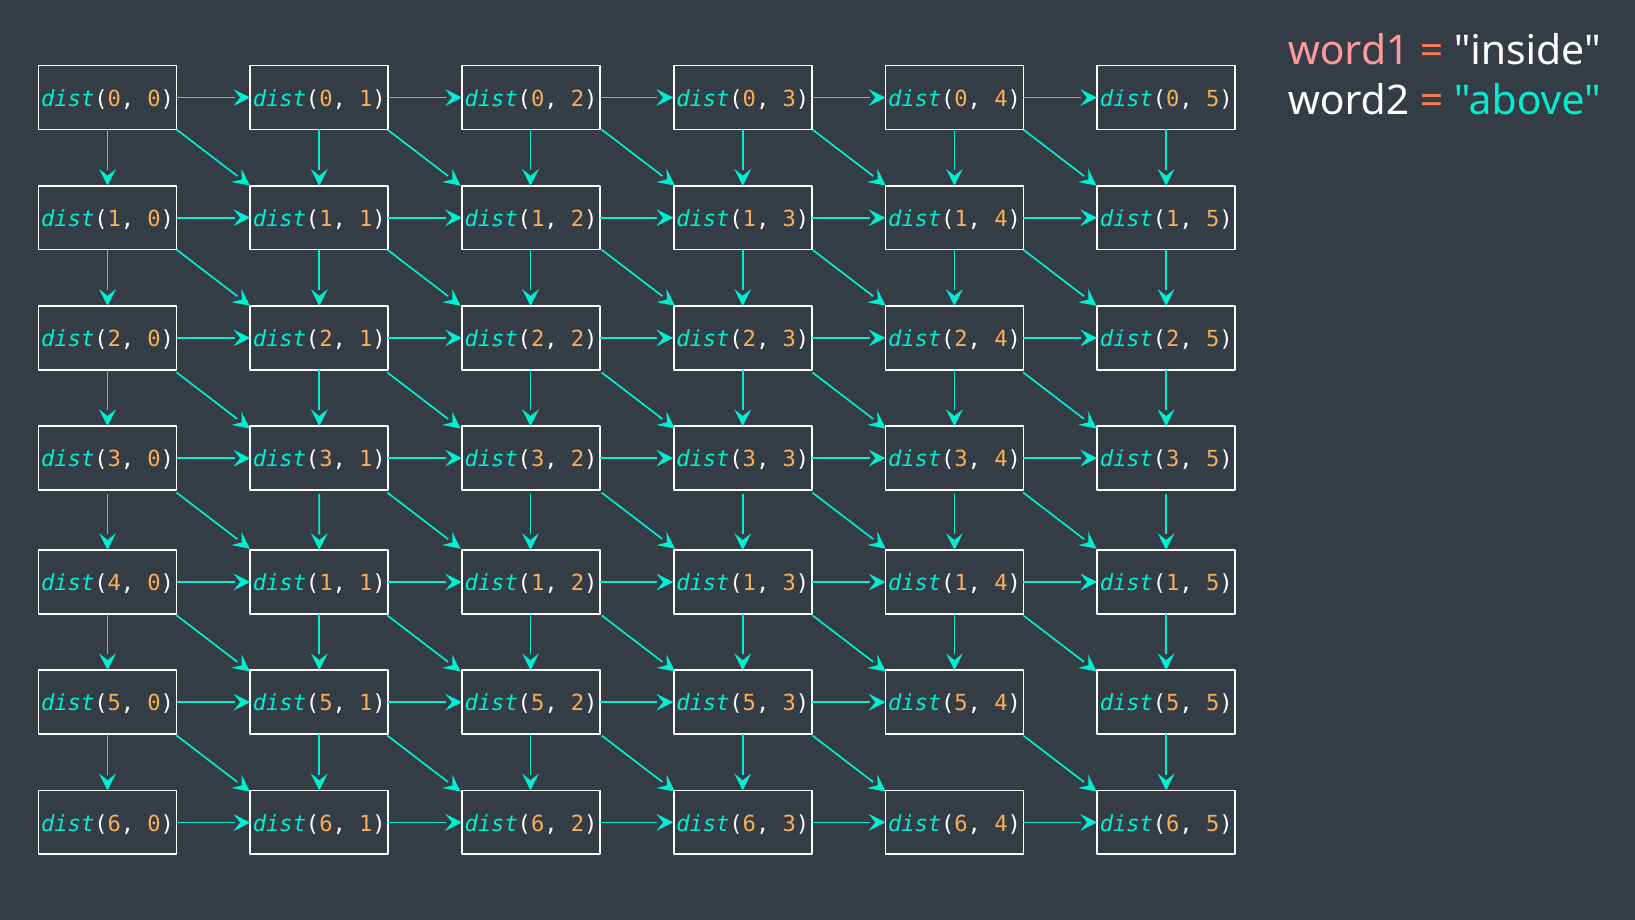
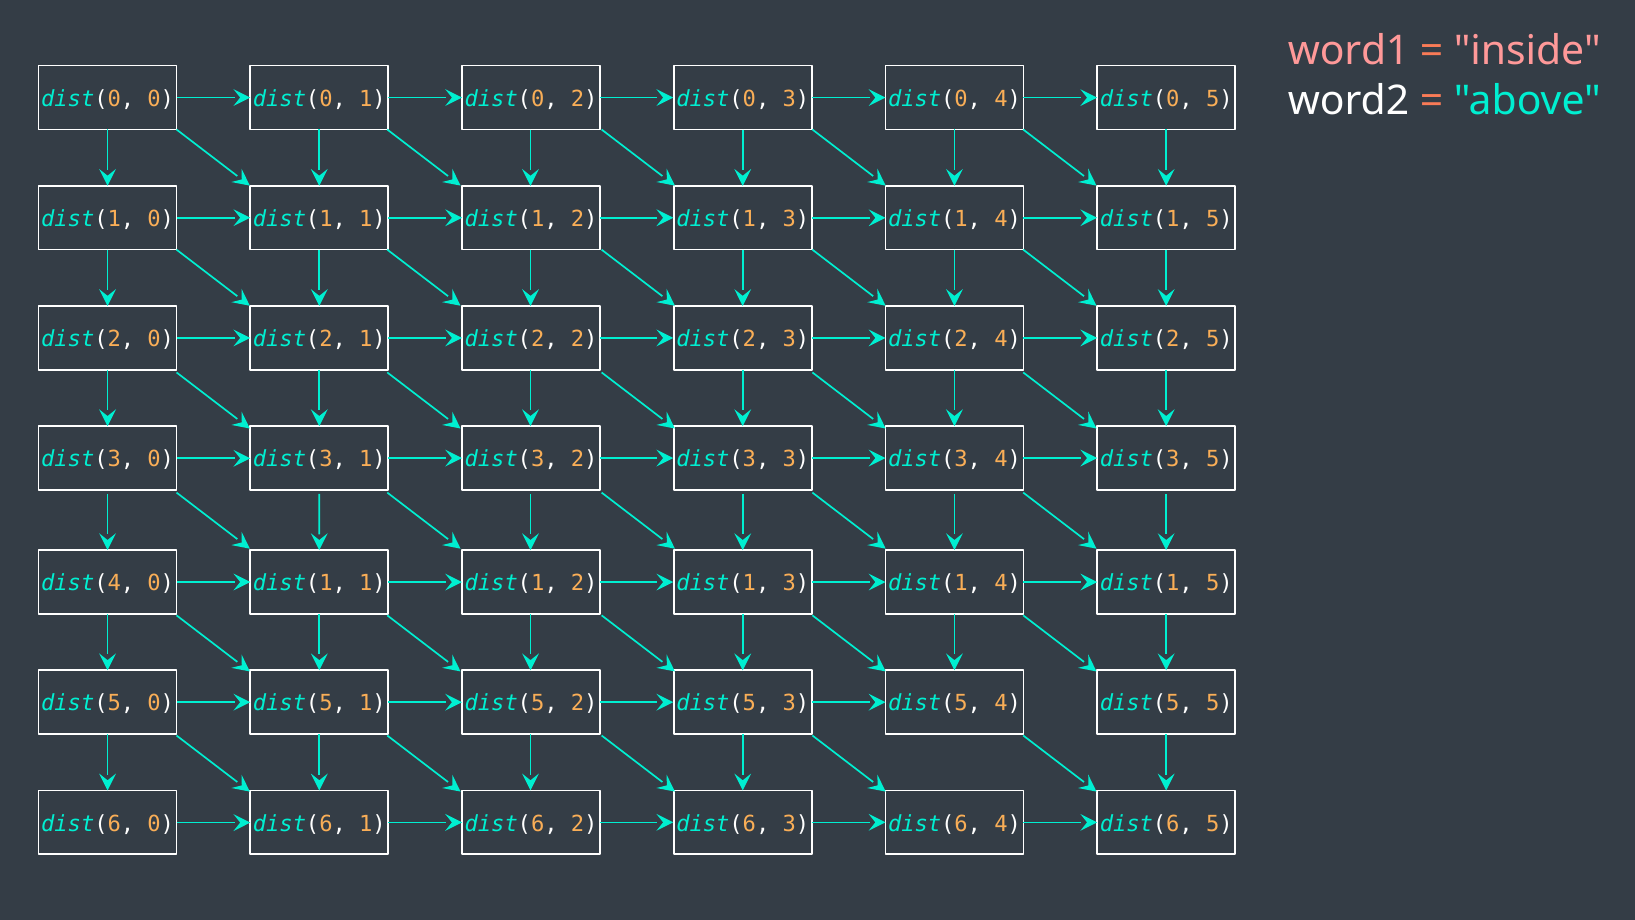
inside colour: white -> pink (1527, 51)
